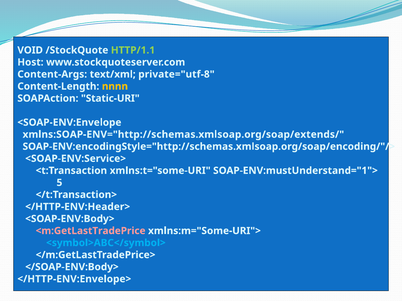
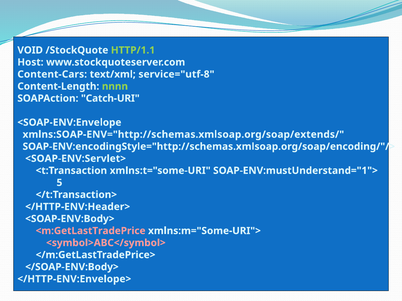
Content-Args: Content-Args -> Content-Cars (52, 74)
private="utf-8: private="utf-8 -> service="utf-8 (176, 74)
nnnn colour: yellow -> light green (115, 86)
Static-URI: Static-URI -> Catch-URI (110, 99)
<SOAP-ENV:Service>: <SOAP-ENV:Service> -> <SOAP-ENV:Servlet> (76, 159)
<symbol>ABC</symbol> colour: light blue -> pink (106, 243)
